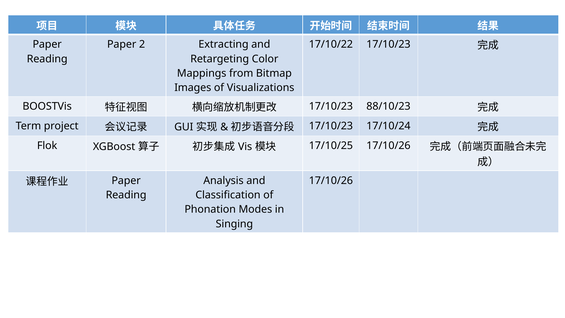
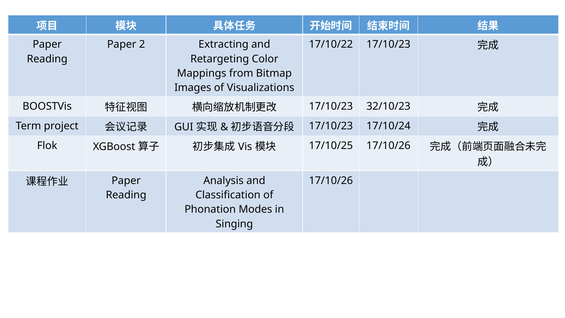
88/10/23: 88/10/23 -> 32/10/23 (388, 106)
